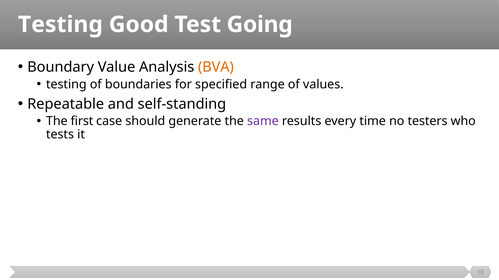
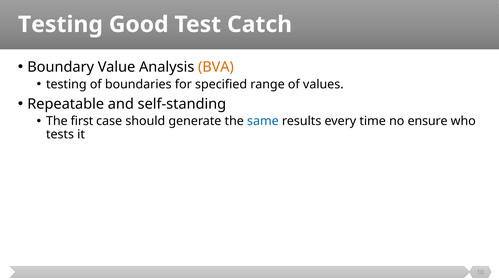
Going: Going -> Catch (260, 25)
same colour: purple -> blue (263, 121)
testers: testers -> ensure (428, 121)
